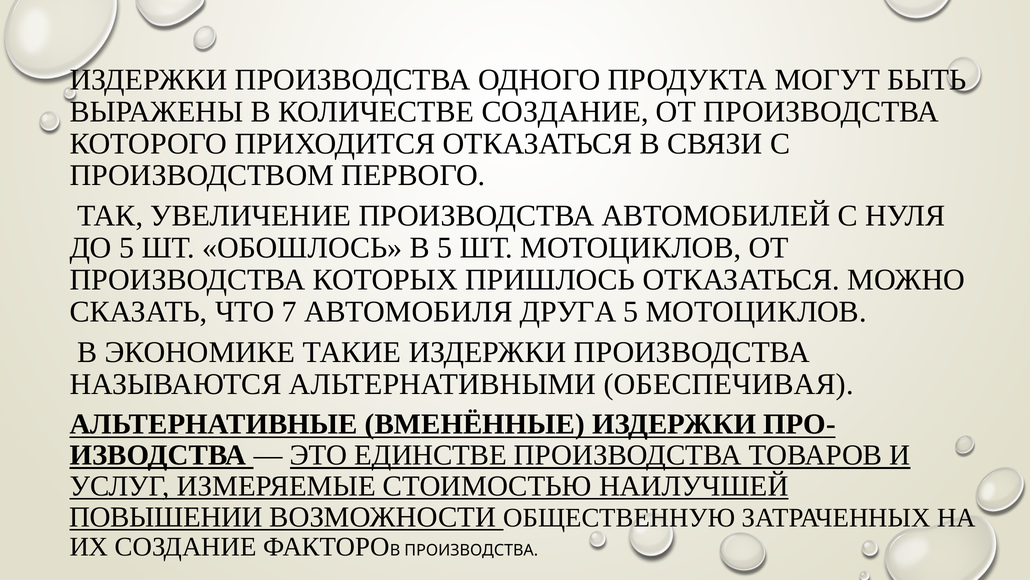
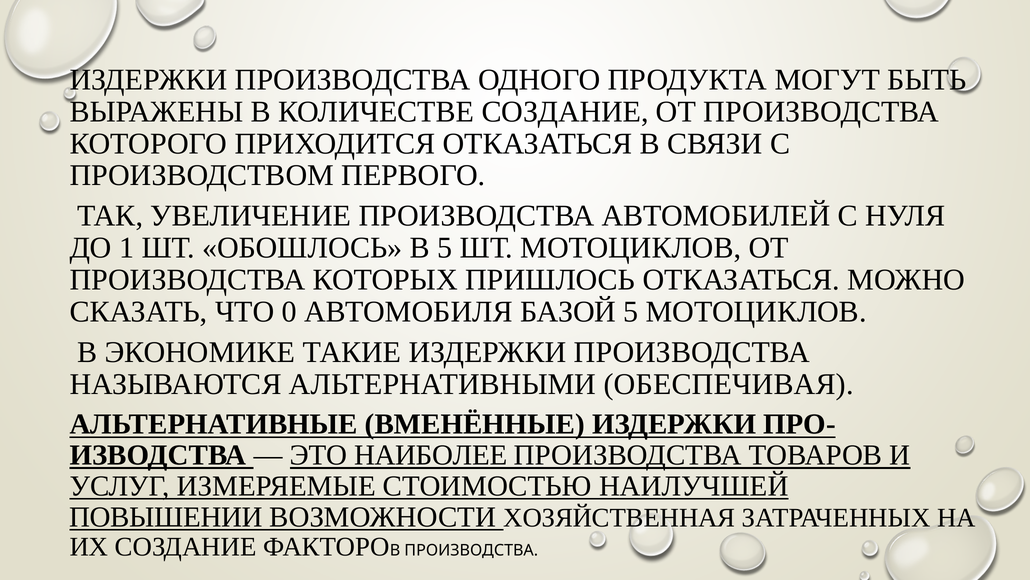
ДО 5: 5 -> 1 (127, 248)
7: 7 -> 0 (289, 312)
ДРУГА: ДРУГА -> БАЗОЙ (568, 312)
ЕДИНСТВЕ: ЕДИНСТВЕ -> НАИБОЛЕЕ (431, 455)
ОБЩЕСТВЕННУЮ: ОБЩЕСТВЕННУЮ -> ХОЗЯЙСТВЕННАЯ (619, 517)
